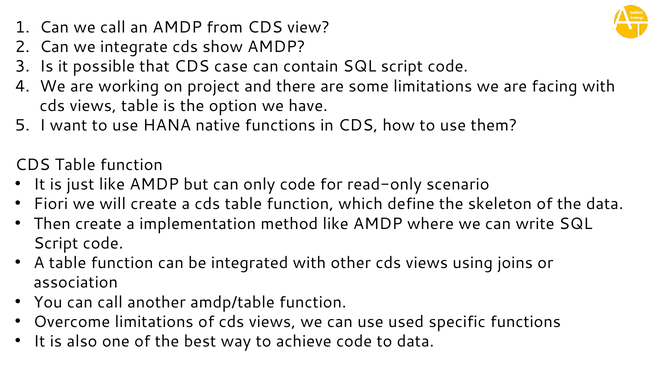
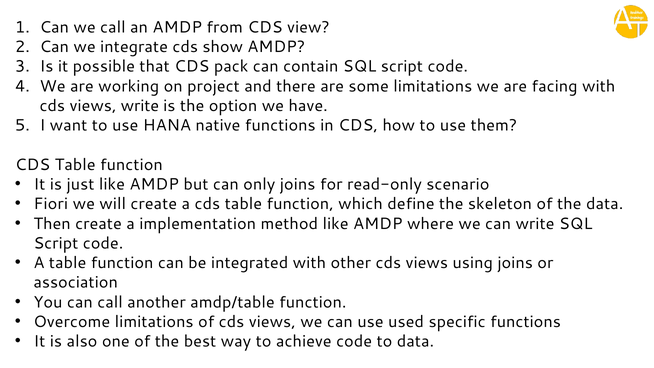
case: case -> pack (231, 67)
views table: table -> write (140, 106)
only code: code -> joins (298, 184)
